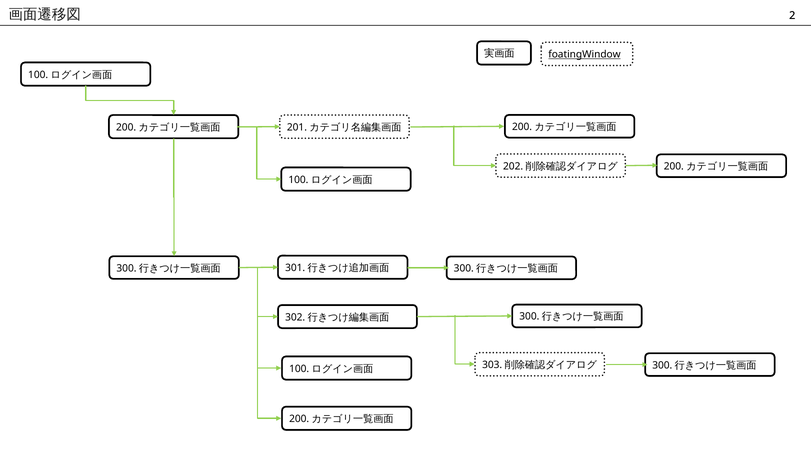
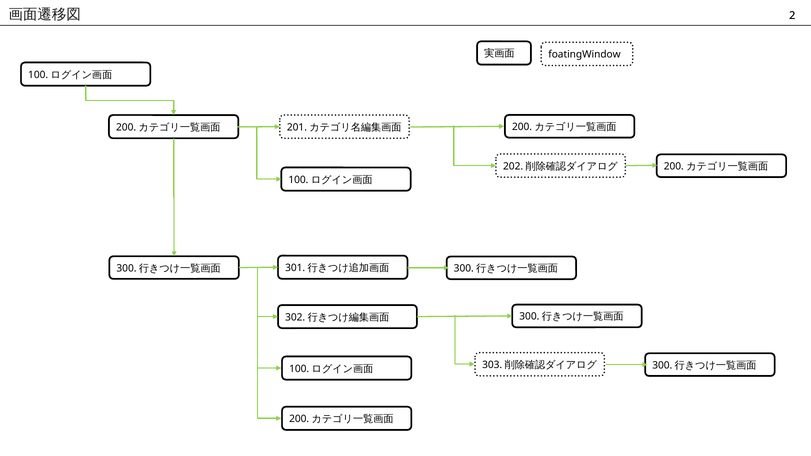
foatingWindow underline: present -> none (584, 55)
